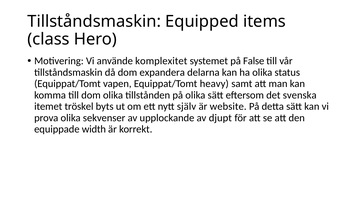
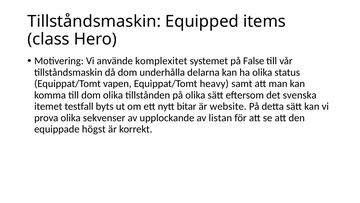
expandera: expandera -> underhålla (162, 72)
tröskel: tröskel -> testfall (79, 106)
själv: själv -> bitar (187, 106)
djupt: djupt -> listan (220, 118)
width: width -> högst (94, 129)
